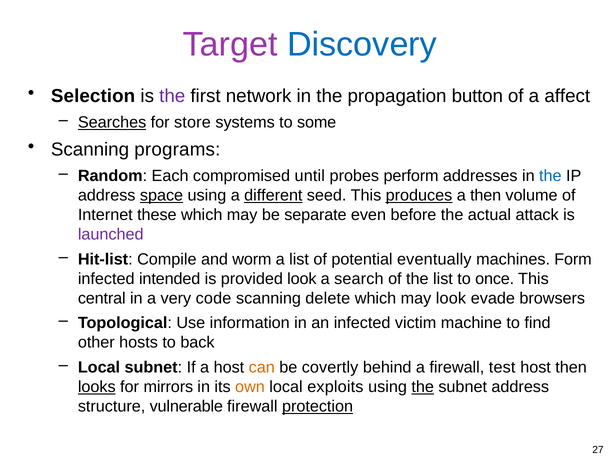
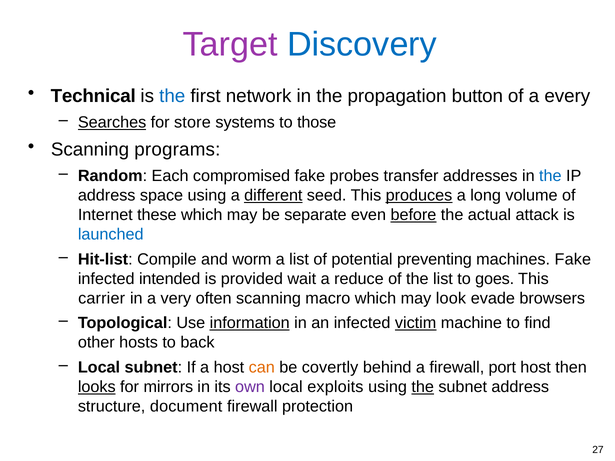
Selection: Selection -> Technical (93, 96)
the colour: purple -> blue (172, 96)
affect: affect -> every (567, 96)
some: some -> those (317, 122)
compromised until: until -> fake (310, 176)
perform: perform -> transfer (411, 176)
space underline: present -> none (162, 196)
a then: then -> long (486, 196)
before underline: none -> present (413, 215)
launched colour: purple -> blue (111, 234)
eventually: eventually -> preventing (434, 259)
machines Form: Form -> Fake (573, 259)
provided look: look -> wait (302, 279)
search: search -> reduce (359, 279)
once: once -> goes (495, 279)
central: central -> carrier (102, 298)
code: code -> often (214, 298)
delete: delete -> macro (328, 298)
information underline: none -> present (250, 323)
victim underline: none -> present (416, 323)
test: test -> port (502, 368)
own colour: orange -> purple (250, 387)
vulnerable: vulnerable -> document (186, 407)
protection underline: present -> none (318, 407)
